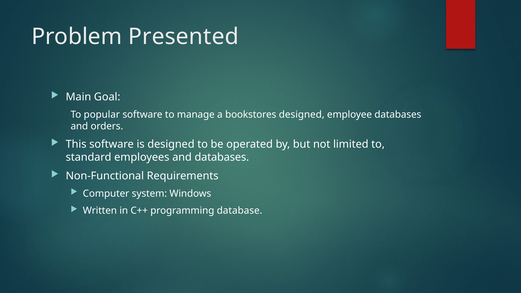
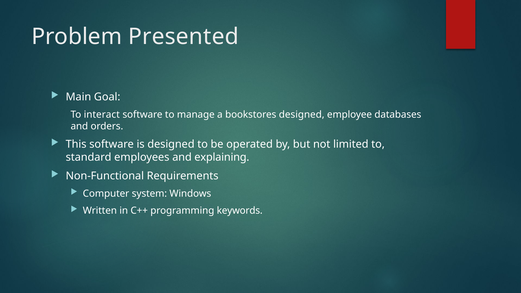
popular: popular -> interact (102, 115)
and databases: databases -> explaining (222, 157)
database: database -> keywords (240, 211)
